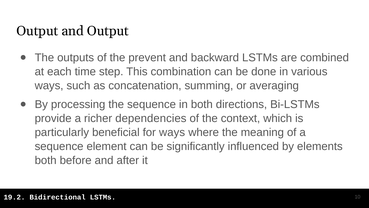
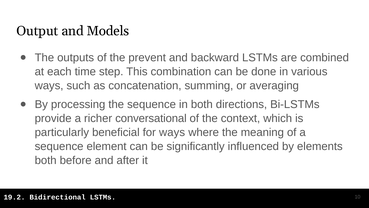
and Output: Output -> Models (108, 31)
dependencies: dependencies -> conversational (151, 118)
